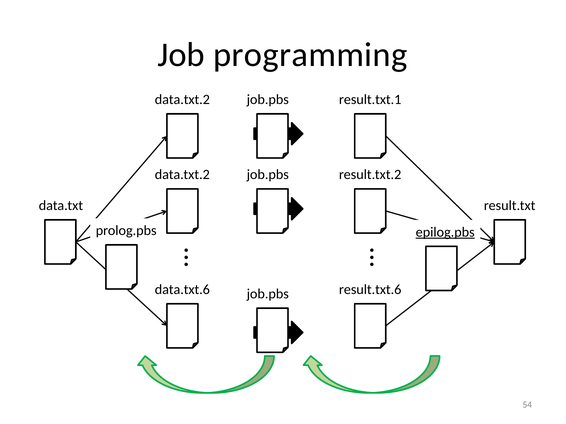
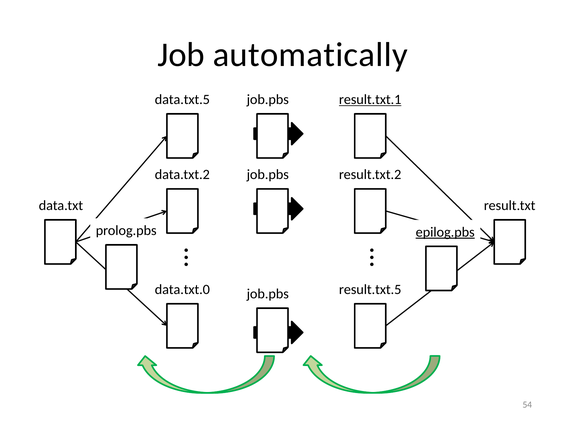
programming: programming -> automatically (310, 55)
data.txt.2: data.txt.2 -> data.txt.5 (182, 100)
result.txt.1 underline: none -> present (370, 100)
data.txt.6: data.txt.6 -> data.txt.0 (182, 290)
result.txt.6: result.txt.6 -> result.txt.5 (370, 290)
